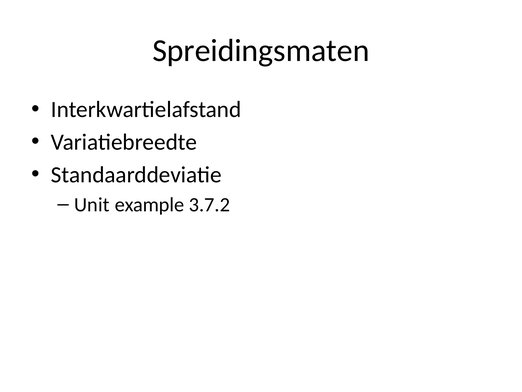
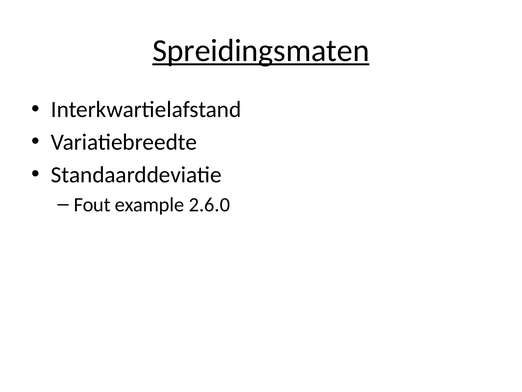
Spreidingsmaten underline: none -> present (261, 51)
Unit: Unit -> Fout (92, 204)
3.7.2: 3.7.2 -> 2.6.0 (209, 204)
